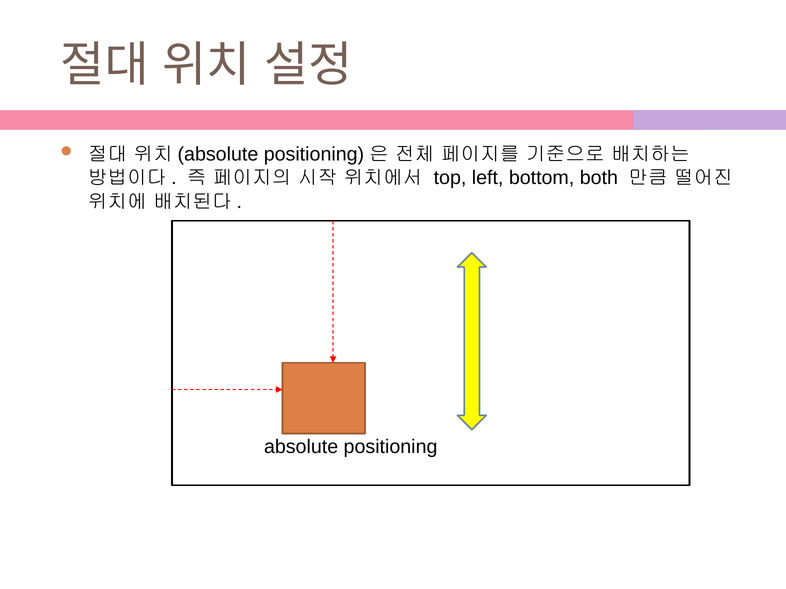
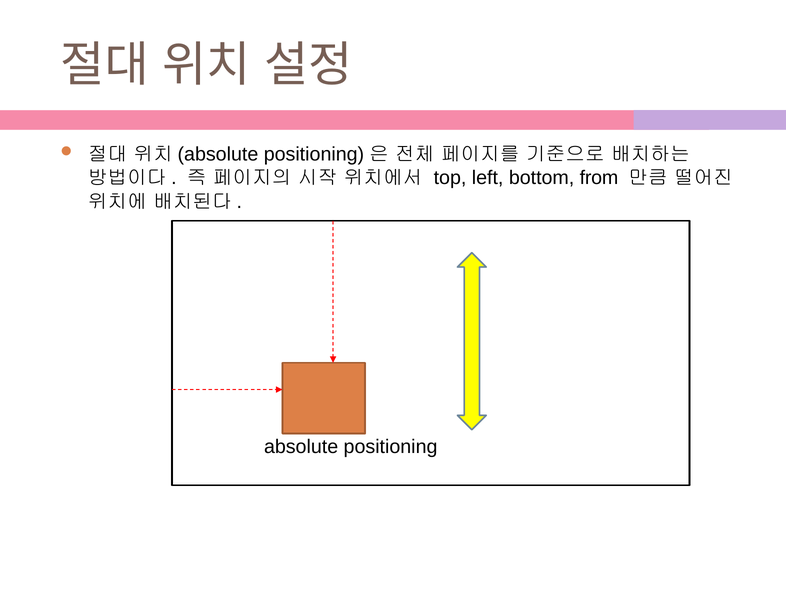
both: both -> from (599, 178)
